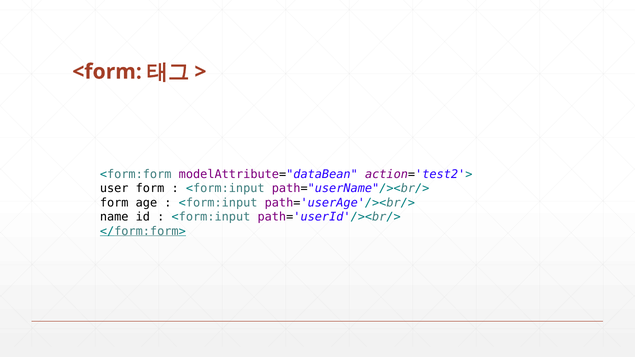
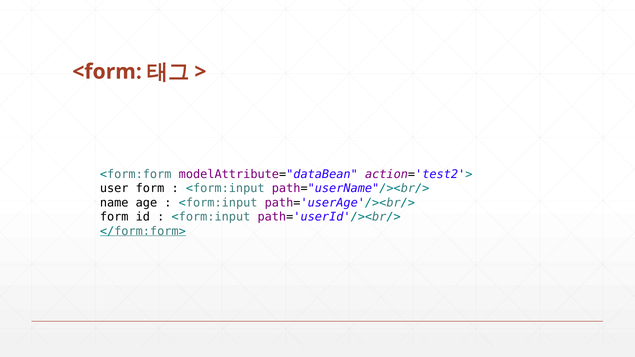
form: form -> name (114, 203)
name: name -> form (114, 217)
